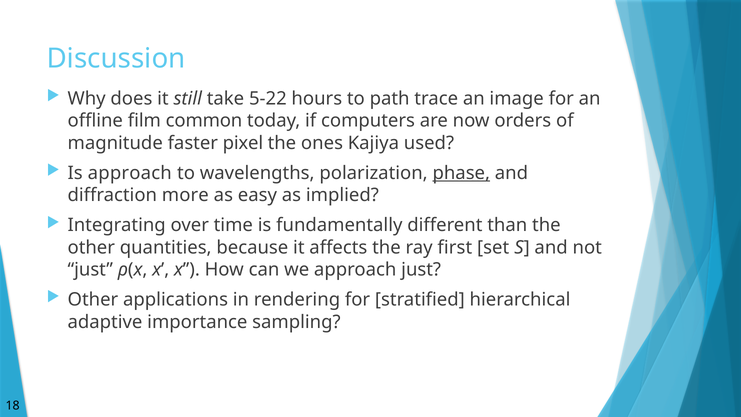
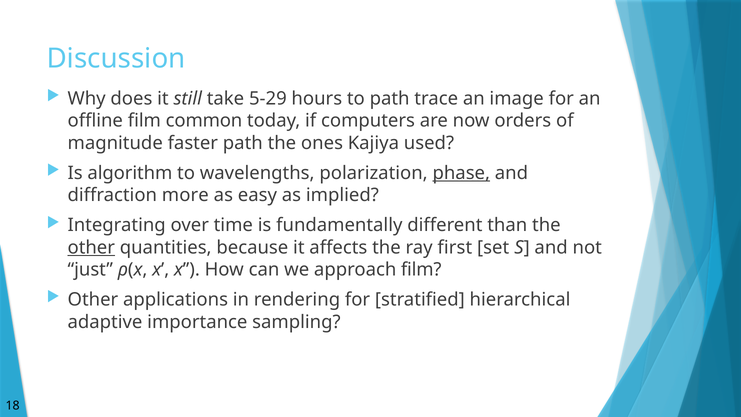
5-22: 5-22 -> 5-29 (268, 99)
faster pixel: pixel -> path (243, 143)
Is approach: approach -> algorithm (130, 173)
other underline: none -> present (91, 247)
approach just: just -> film (421, 270)
